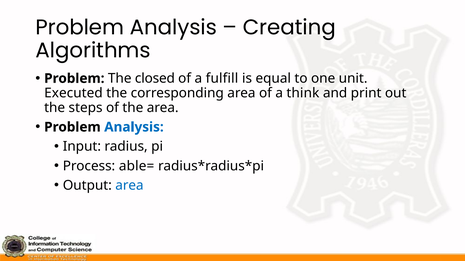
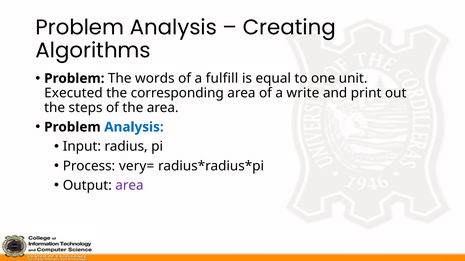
closed: closed -> words (155, 79)
think: think -> write (303, 93)
able=: able= -> very= (137, 166)
area colour: blue -> purple (129, 186)
